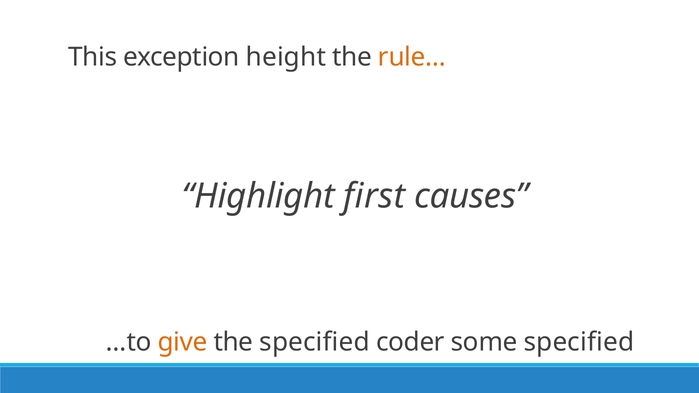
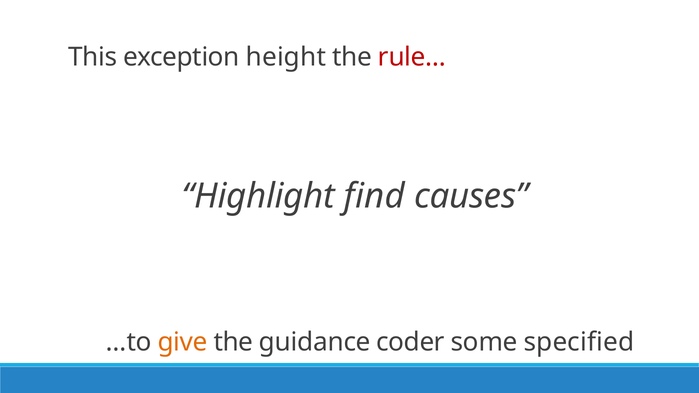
rule… colour: orange -> red (412, 57)
first: first -> find (374, 196)
the specified: specified -> guidance (315, 342)
